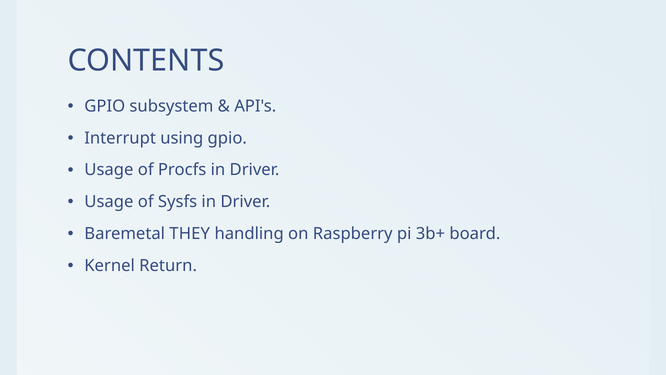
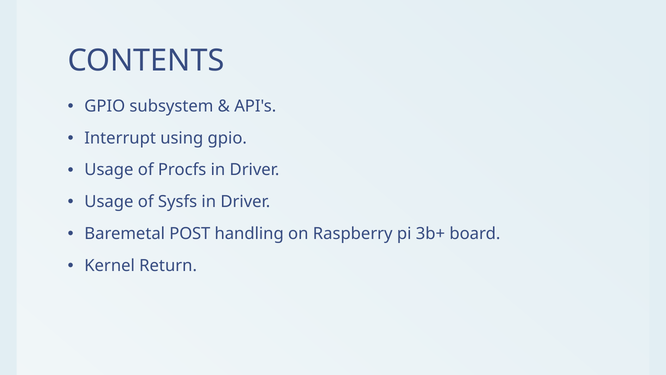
THEY: THEY -> POST (190, 234)
